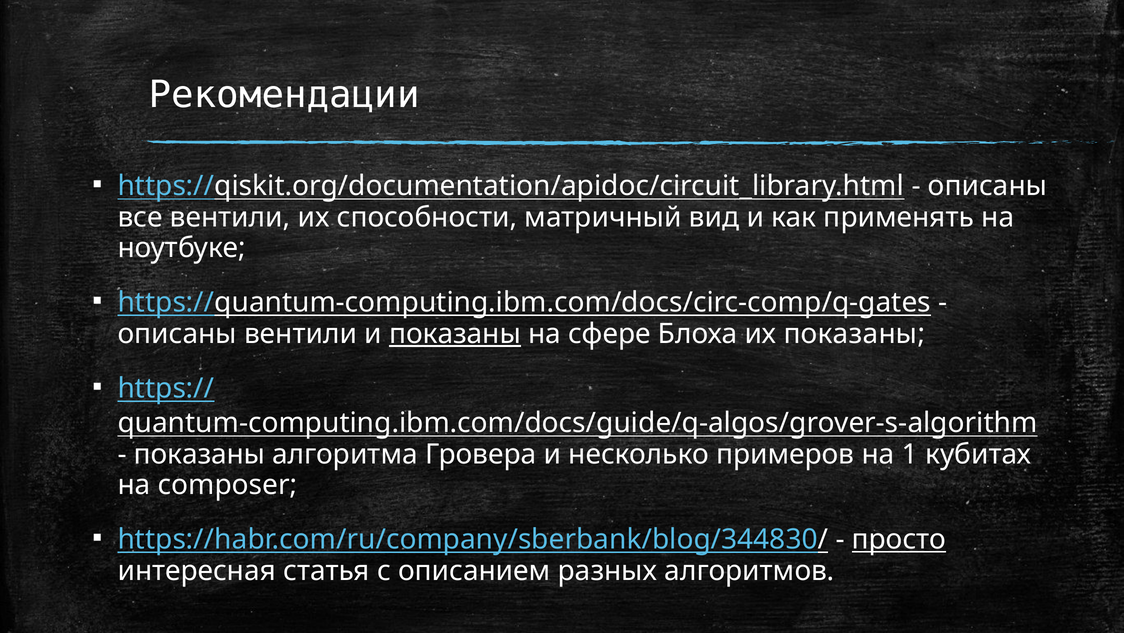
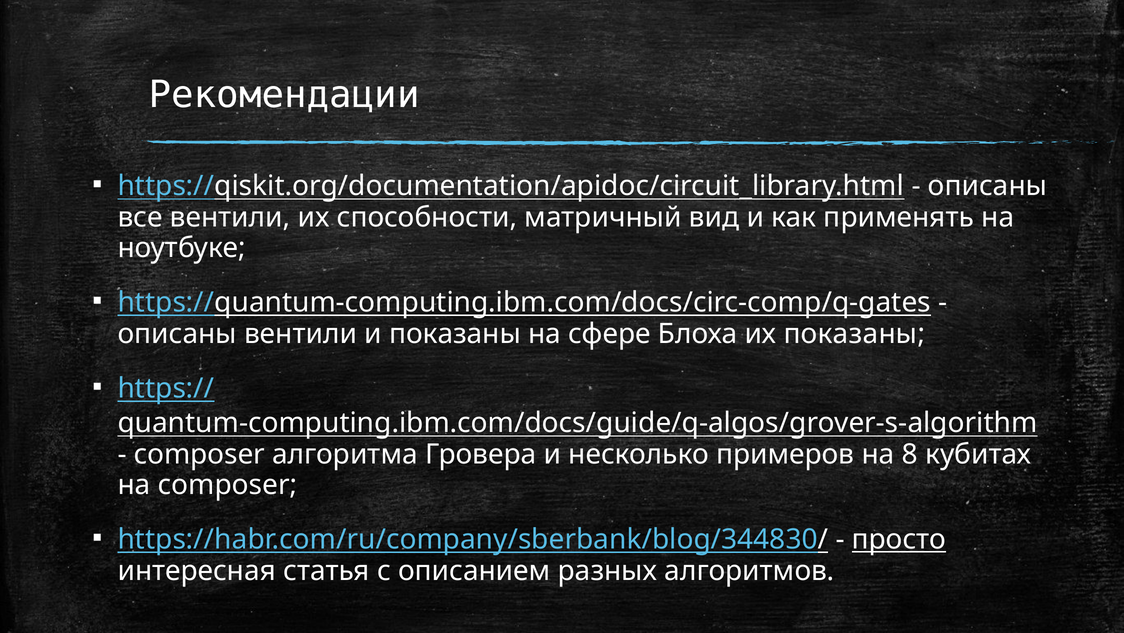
показаны underline: present -> none (455, 334)
показаны: показаны -> composer (199, 454)
1: 1 -> 8 (910, 454)
